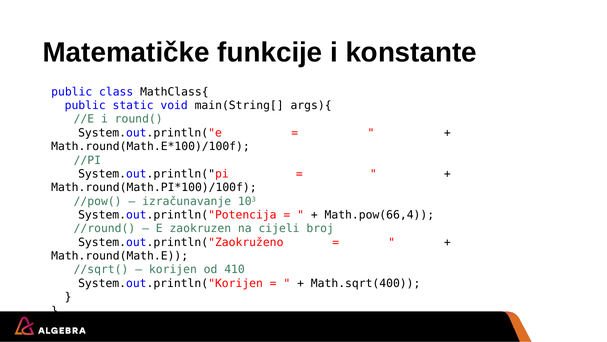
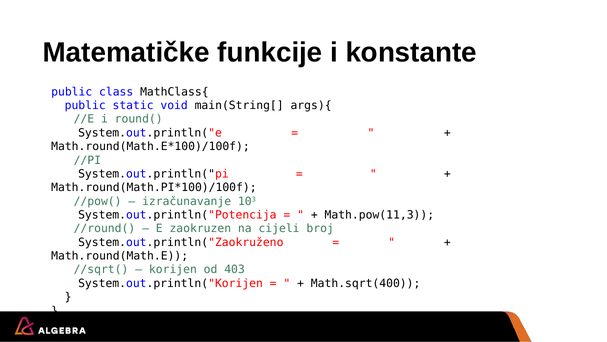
Math.pow(66,4: Math.pow(66,4 -> Math.pow(11,3 (379, 215)
410: 410 -> 403 (235, 269)
